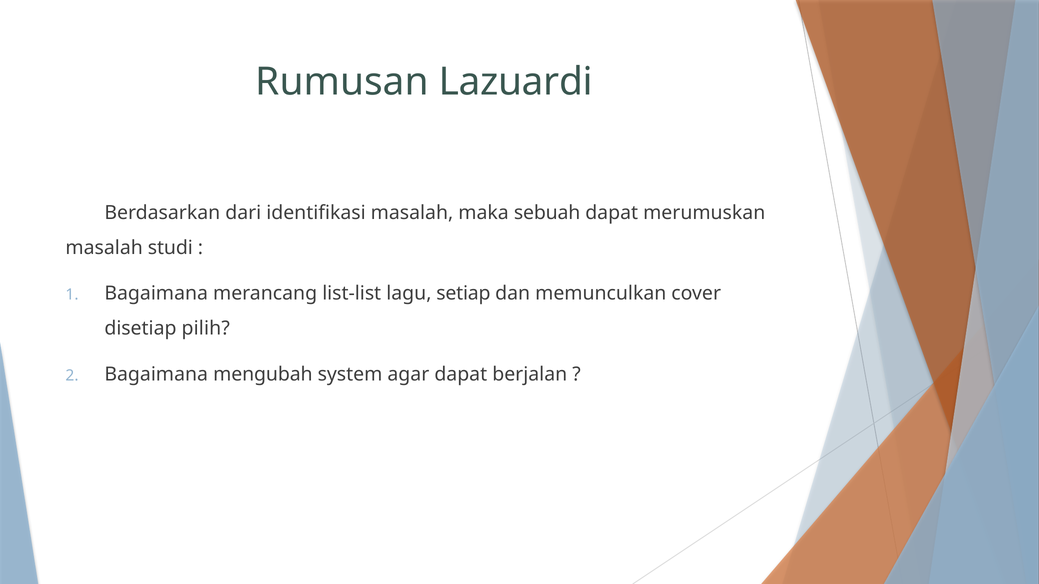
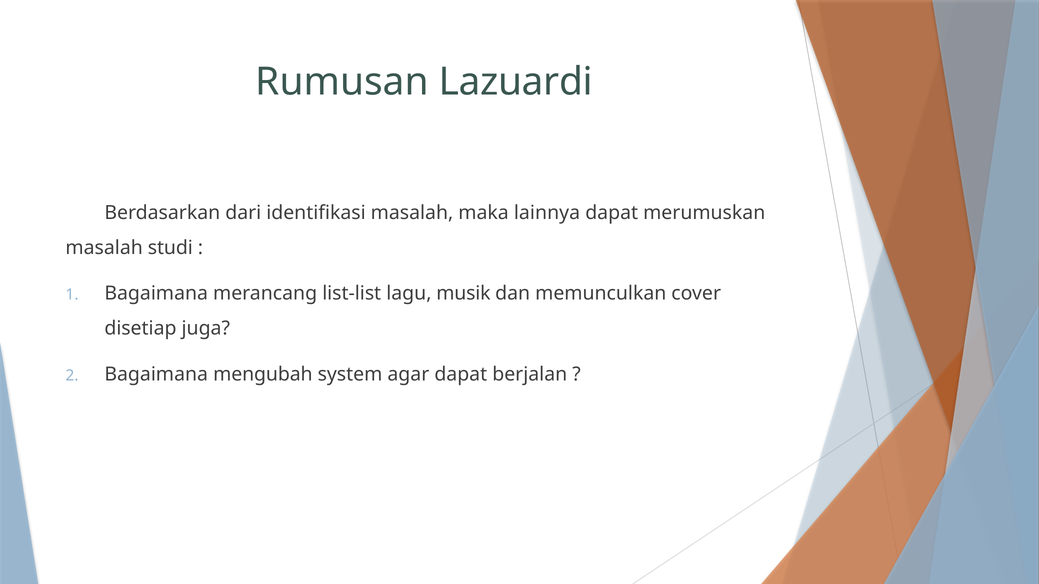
sebuah: sebuah -> lainnya (547, 213)
setiap: setiap -> musik (463, 294)
pilih: pilih -> juga (206, 329)
